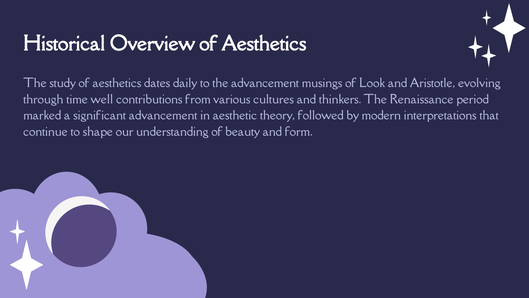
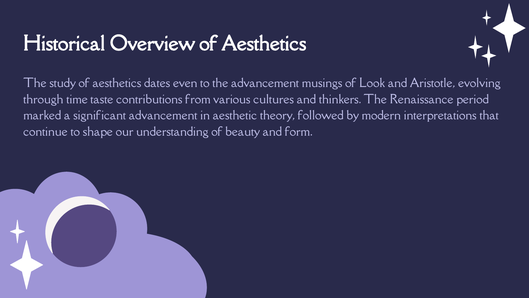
daily: daily -> even (185, 83)
well: well -> taste (102, 99)
